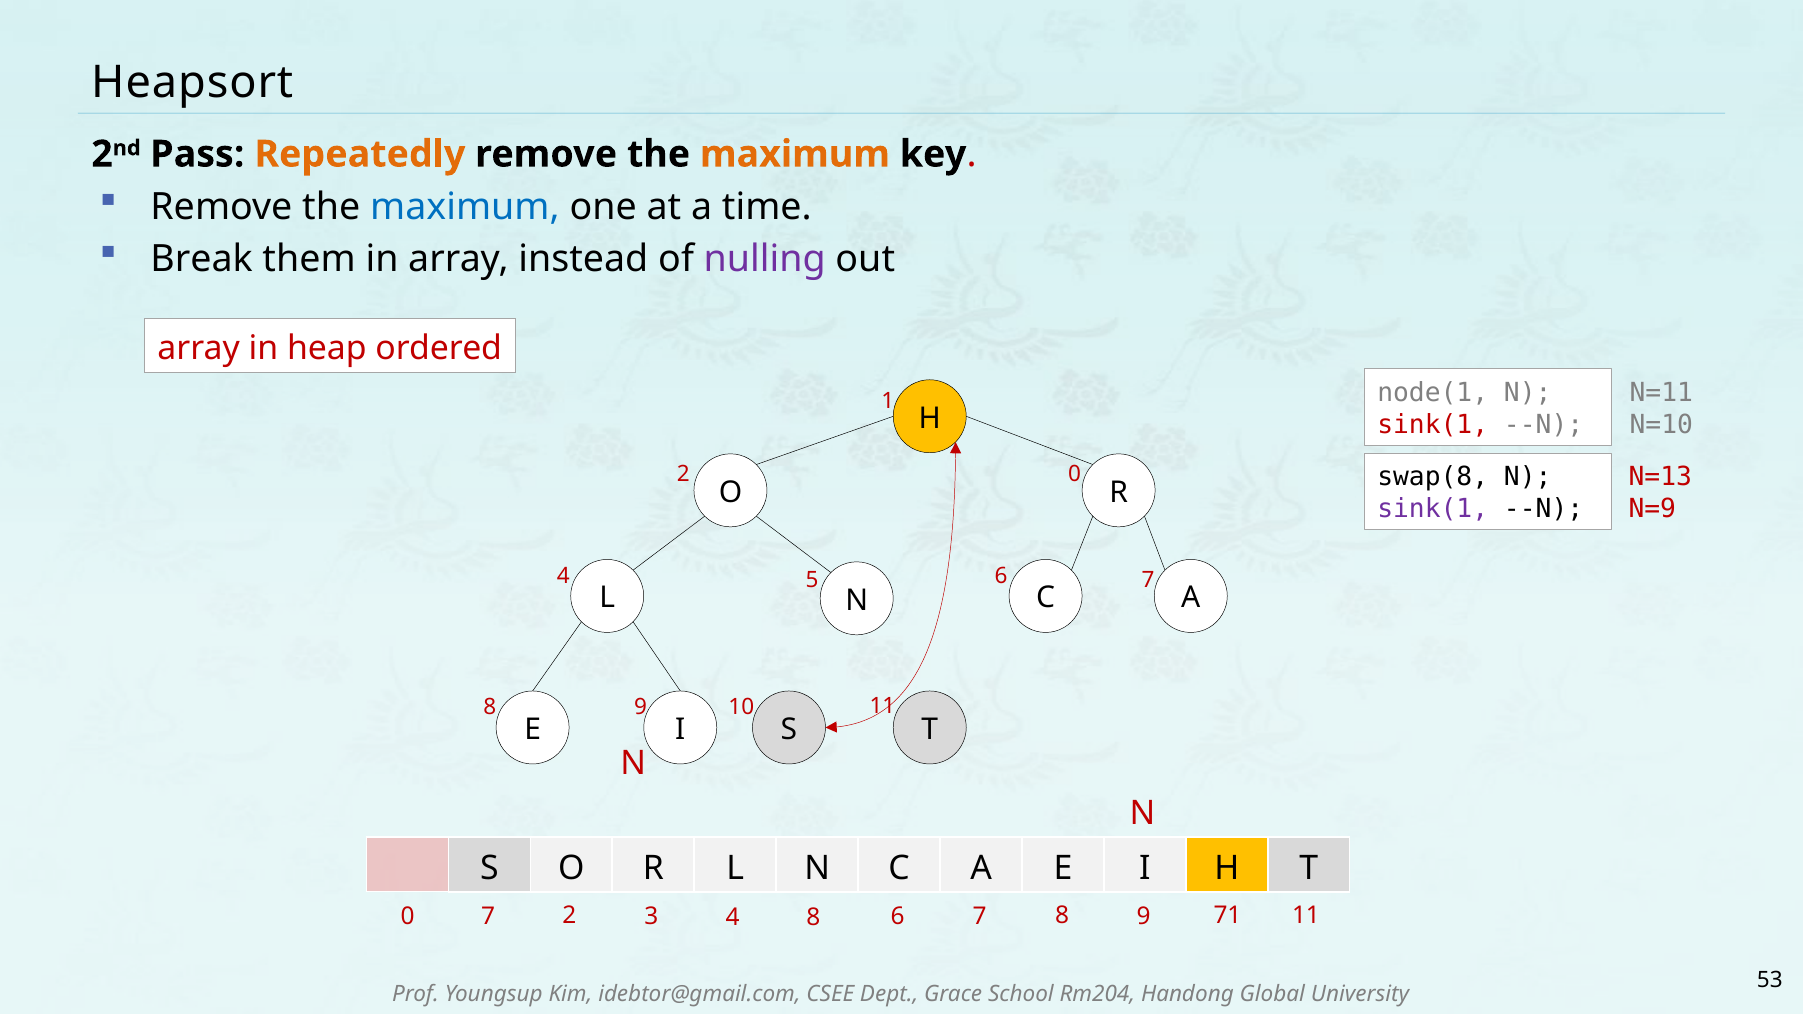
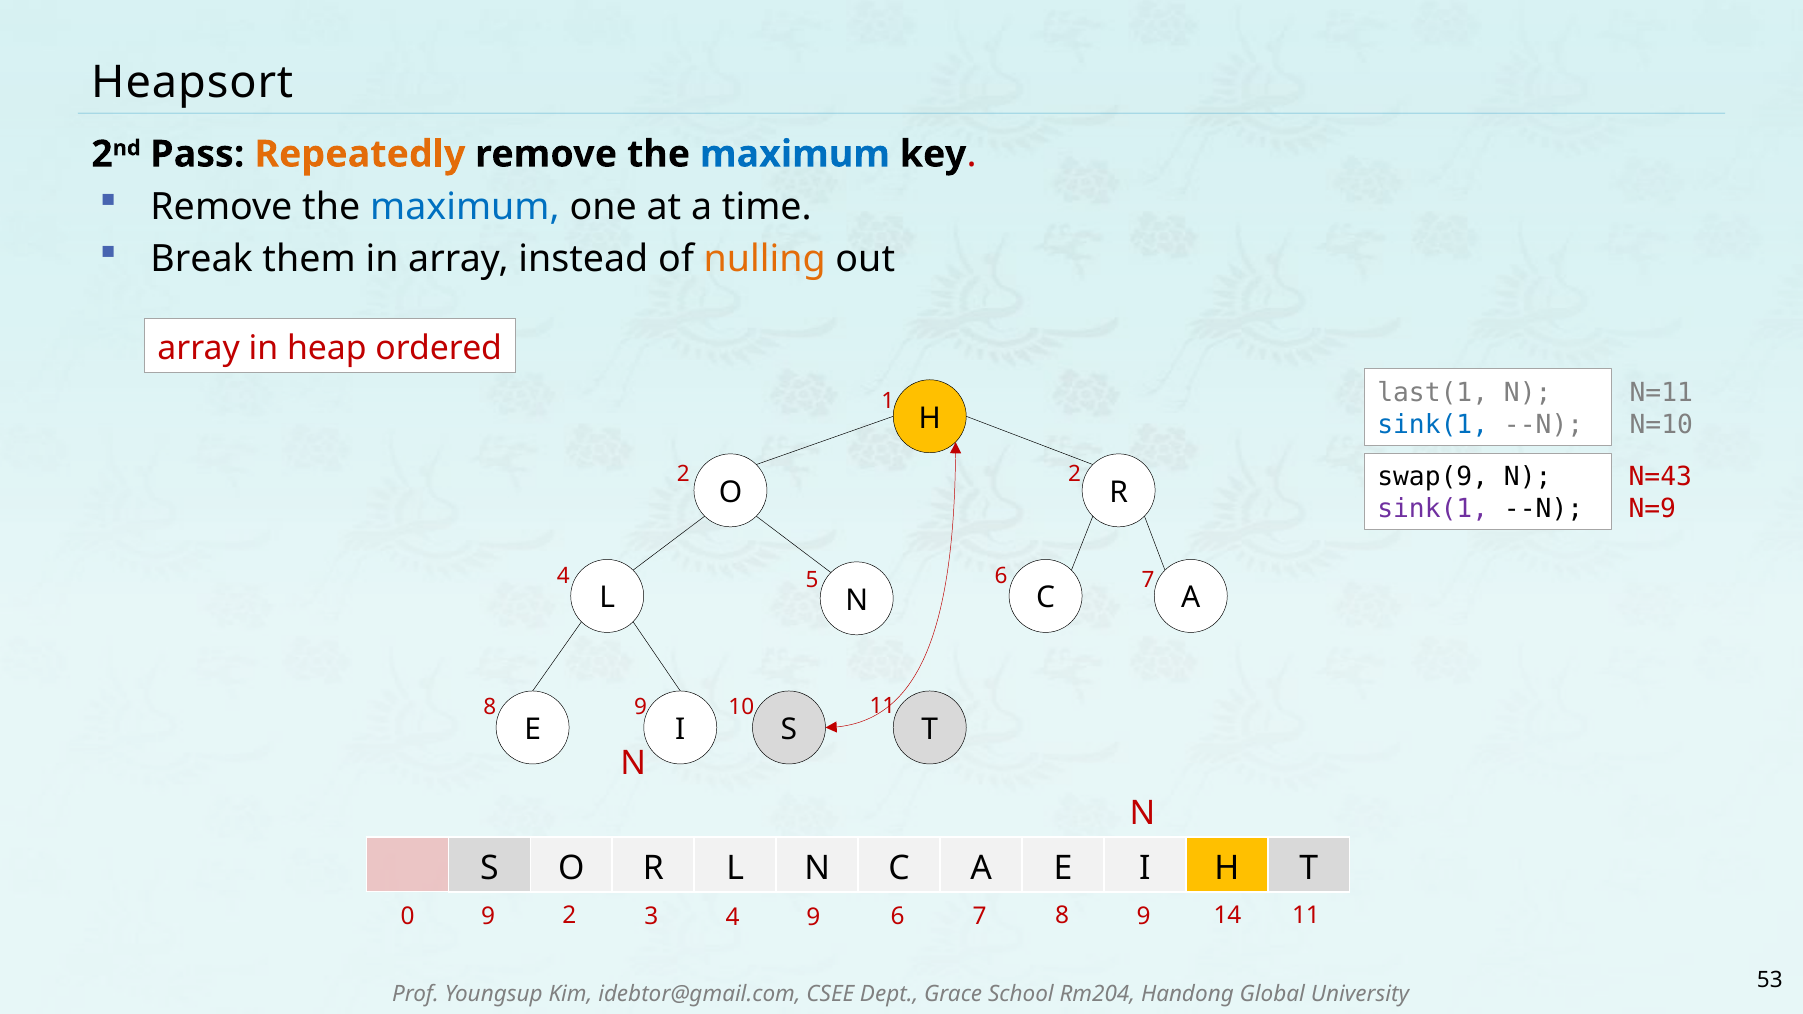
maximum colour: orange -> blue (795, 154)
nulling colour: purple -> orange (765, 259)
node(1: node(1 -> last(1 (1433, 393)
sink(1 colour: red -> blue (1433, 425)
swap(8: swap(8 -> swap(9 (1433, 477)
N=13: N=13 -> N=43 (1660, 477)
2 0: 0 -> 2 (1074, 474)
0 7: 7 -> 9 (488, 916)
4 8: 8 -> 9 (813, 917)
71: 71 -> 14 (1227, 916)
